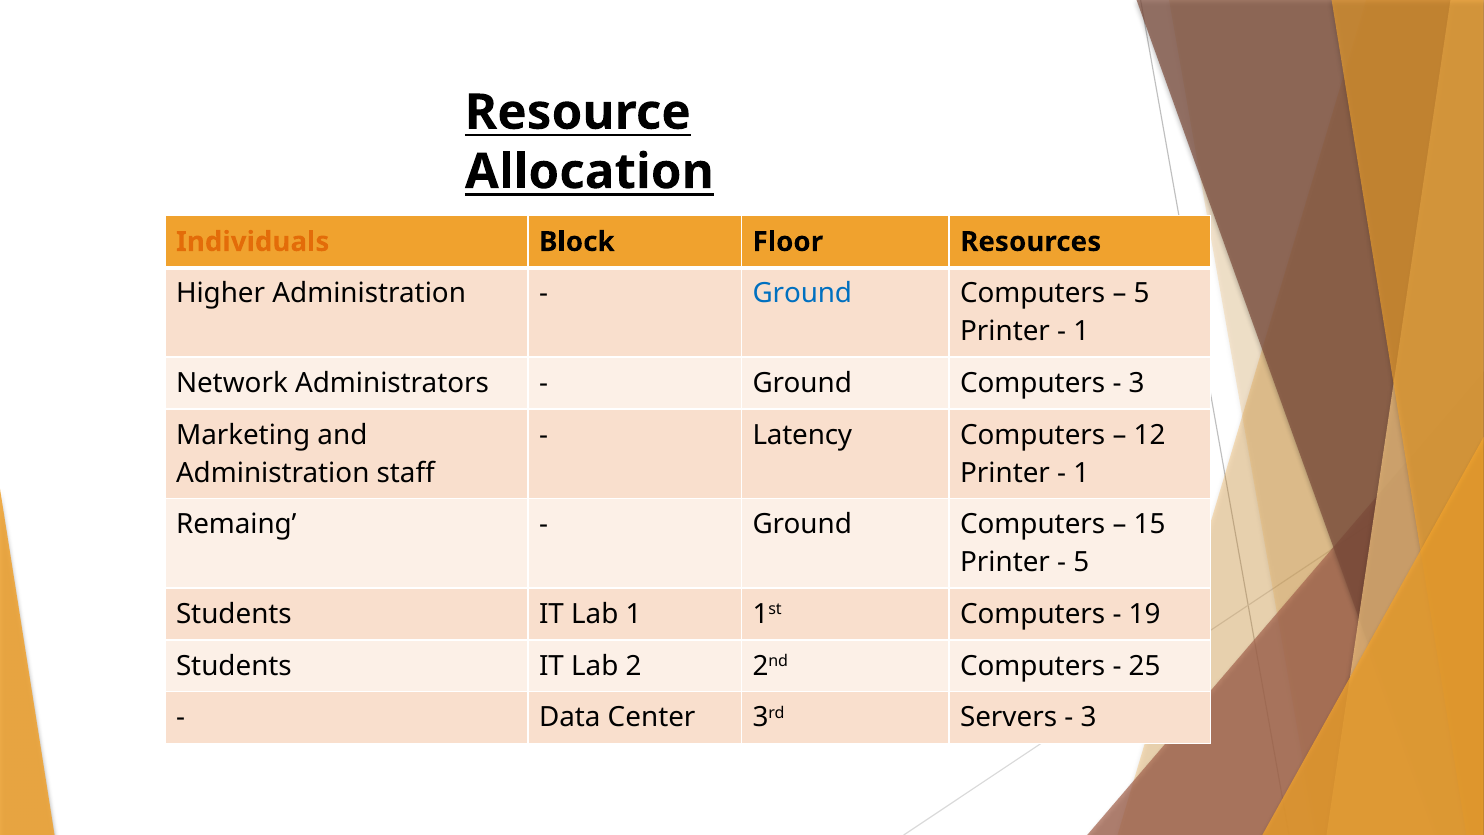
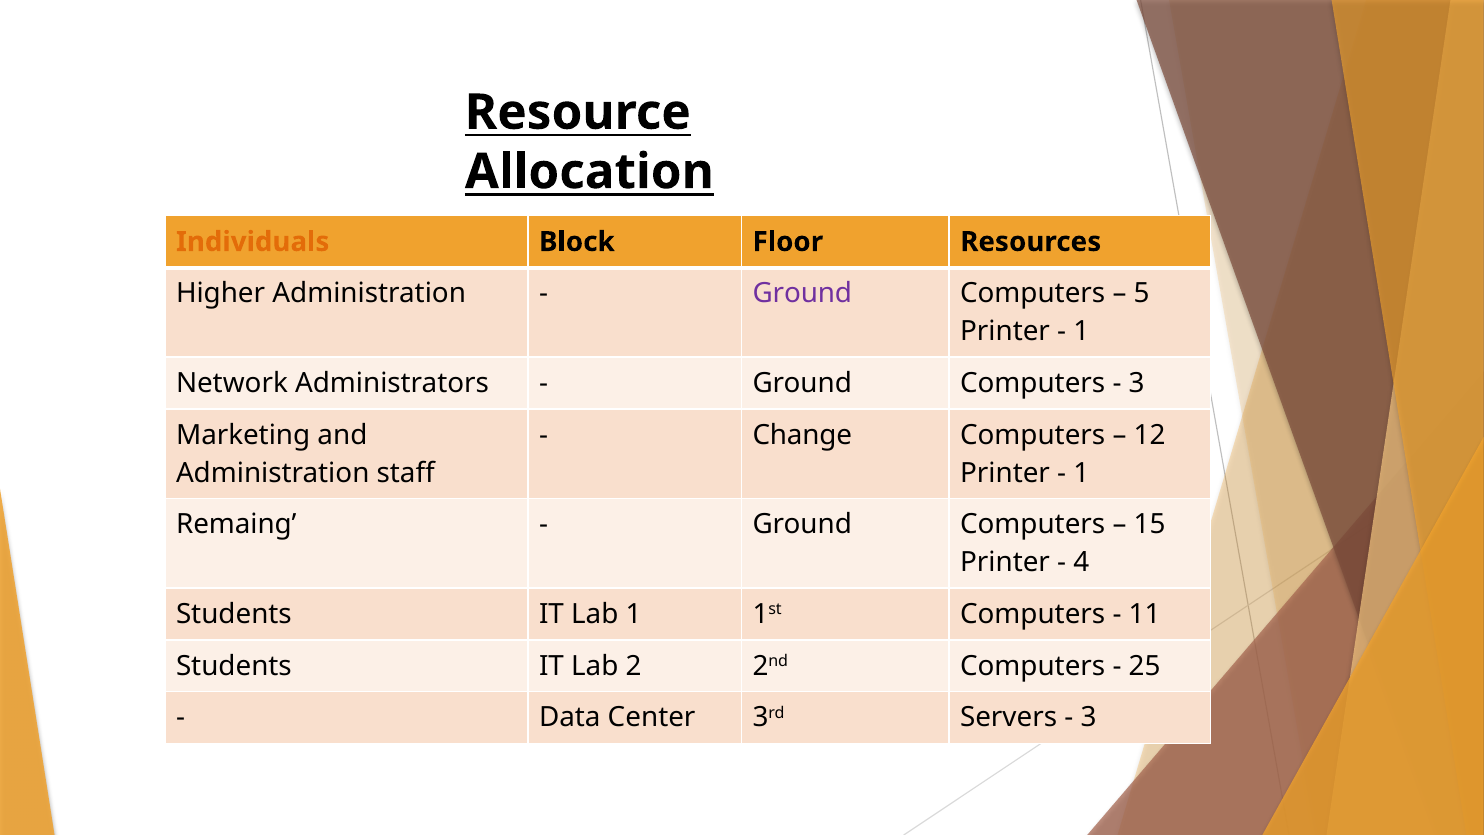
Ground colour: blue -> purple (802, 294)
Latency: Latency -> Change (802, 435)
5: 5 -> 4 (1081, 562)
19: 19 -> 11 (1145, 614)
